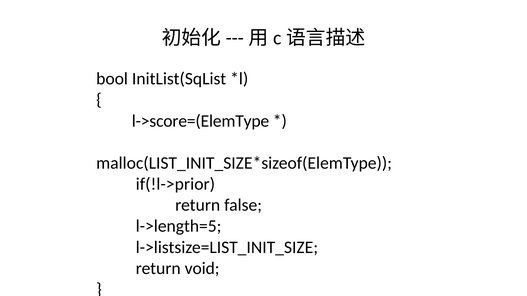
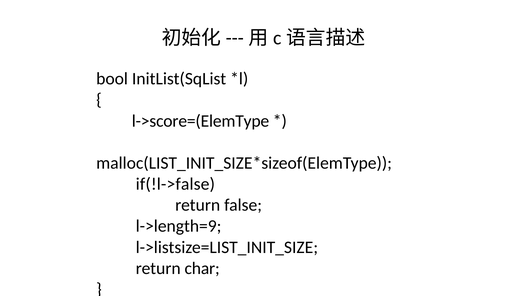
if(!l->prior: if(!l->prior -> if(!l->false (175, 184)
l->length=5: l->length=5 -> l->length=9 (179, 227)
void: void -> char (202, 269)
